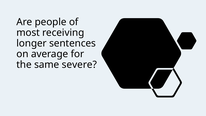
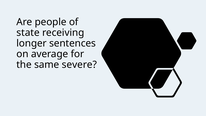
most: most -> state (28, 33)
